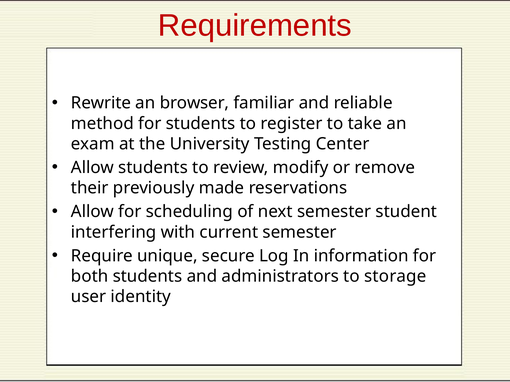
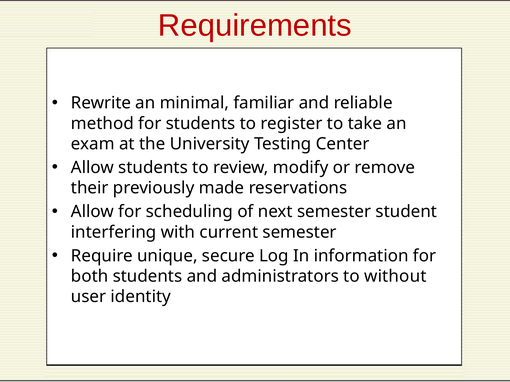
browser: browser -> minimal (194, 103)
storage: storage -> without (395, 277)
